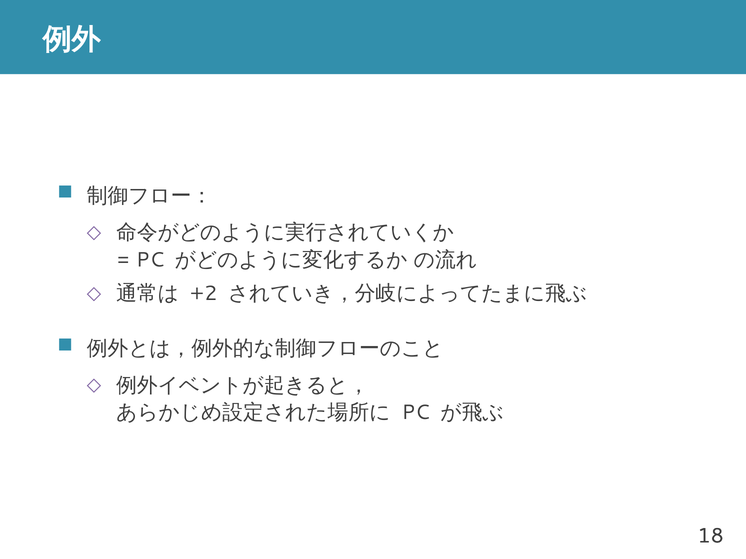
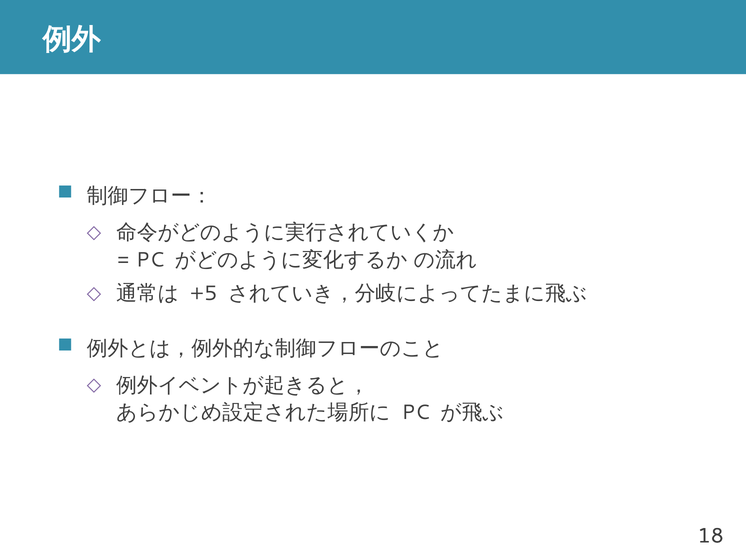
+2: +2 -> +5 (204, 294)
